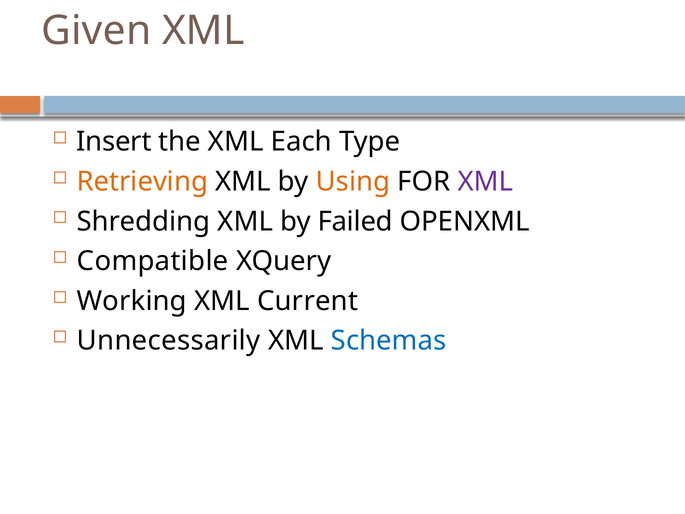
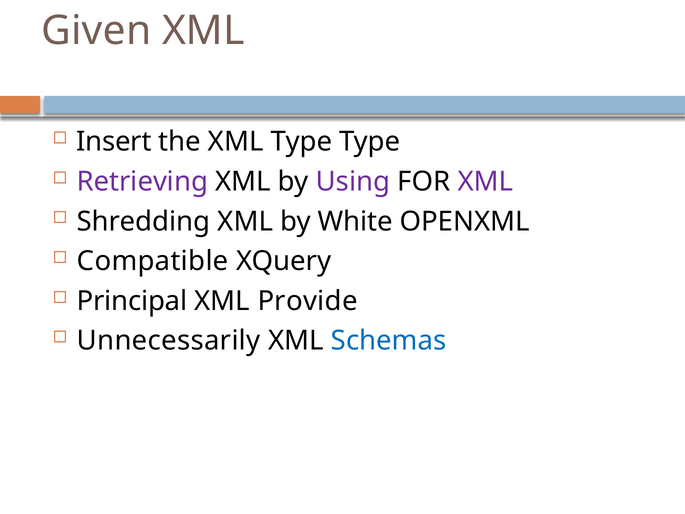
XML Each: Each -> Type (301, 142)
Retrieving colour: orange -> purple (142, 182)
Using colour: orange -> purple (353, 182)
Failed: Failed -> White (355, 221)
Working: Working -> Principal (132, 301)
Current: Current -> Provide (308, 301)
